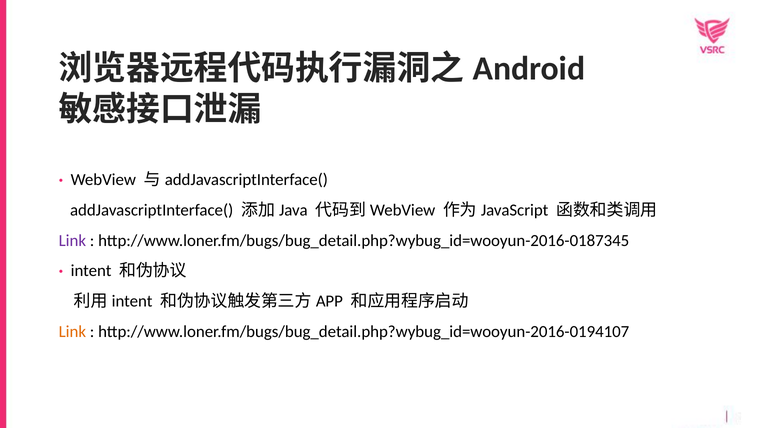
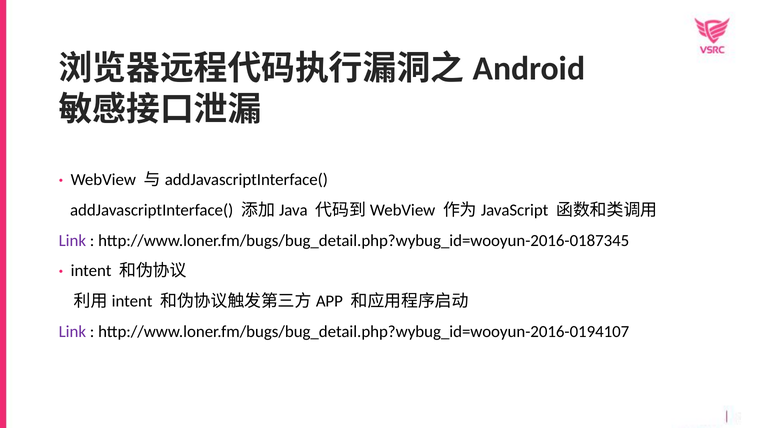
Link colour: orange -> purple (72, 331)
